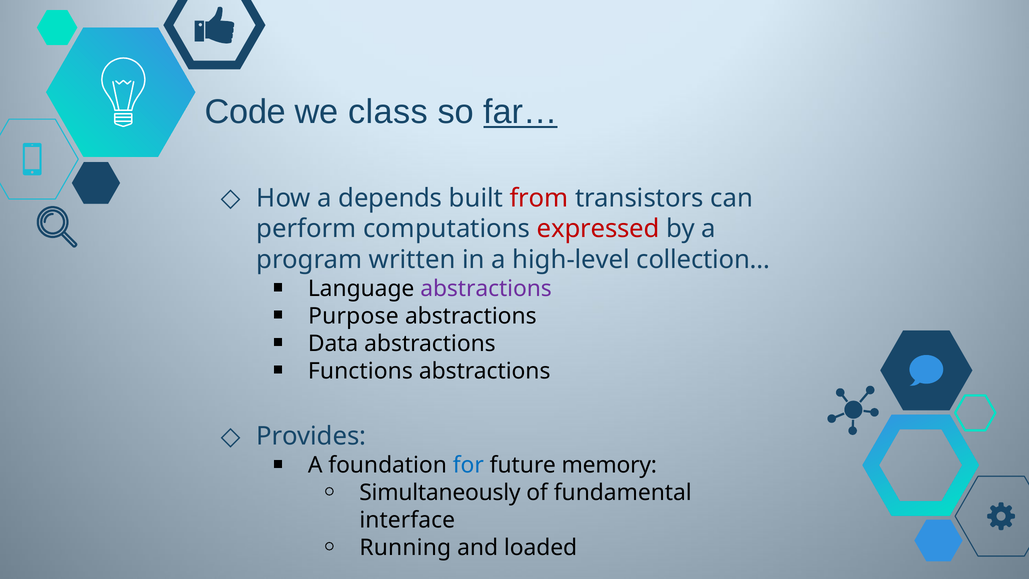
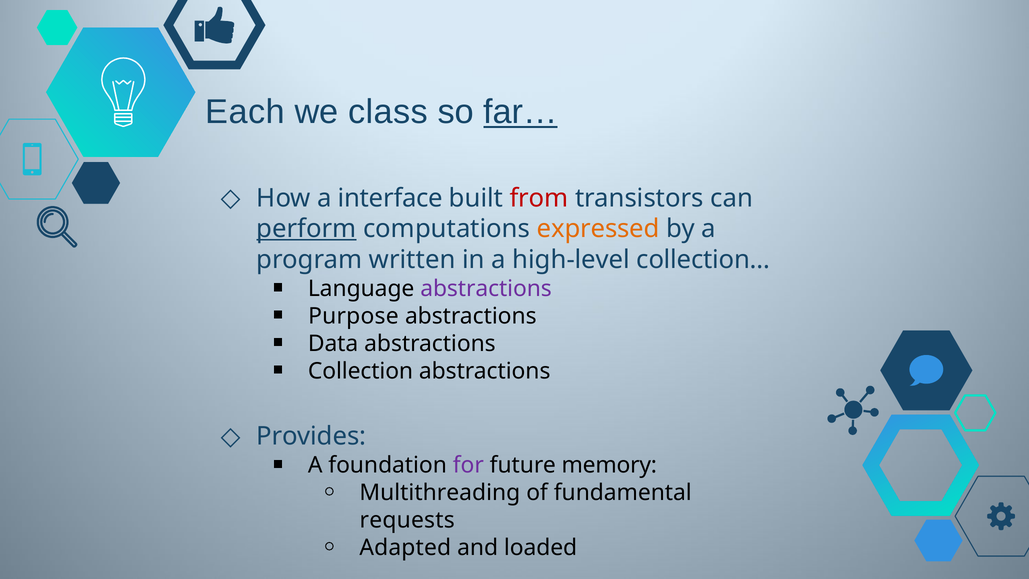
Code: Code -> Each (245, 112)
depends: depends -> interface (390, 198)
perform underline: none -> present (306, 229)
expressed colour: red -> orange (598, 229)
Functions: Functions -> Collection (361, 371)
for colour: blue -> purple (468, 465)
Simultaneously: Simultaneously -> Multithreading (440, 493)
interface: interface -> requests (407, 520)
Running: Running -> Adapted (405, 548)
